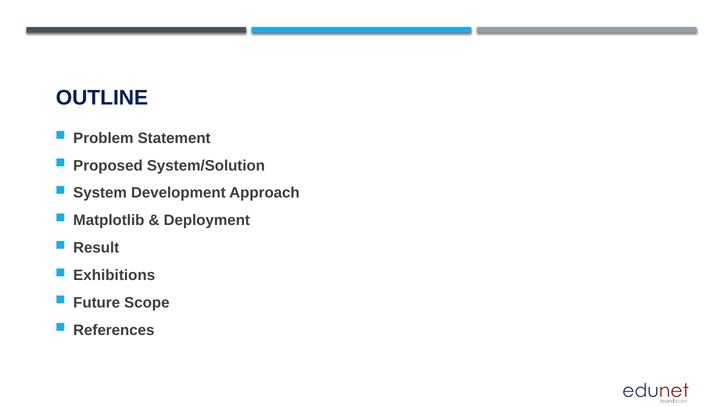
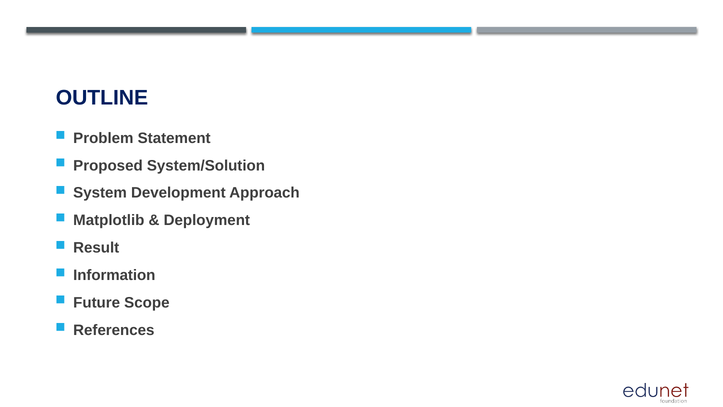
Exhibitions: Exhibitions -> Information (114, 275)
